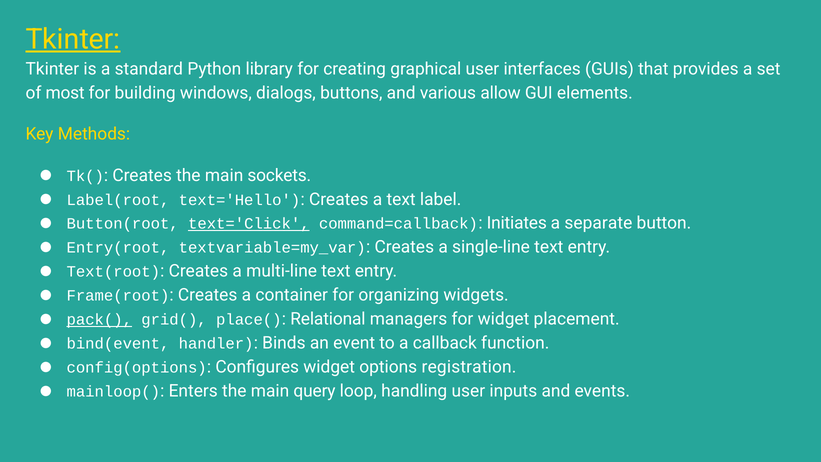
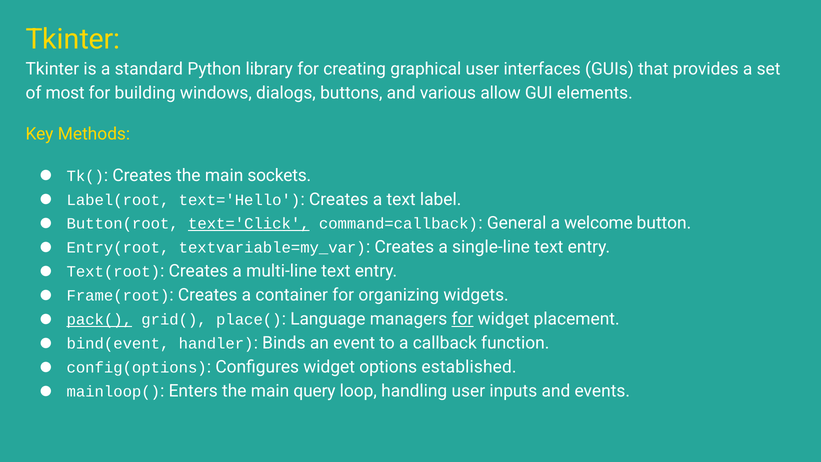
Tkinter underline: present -> none (73, 39)
Initiates: Initiates -> General (517, 223)
separate: separate -> welcome (598, 223)
Relational: Relational -> Language (328, 319)
for underline: none -> present (462, 319)
registration: registration -> established (469, 367)
